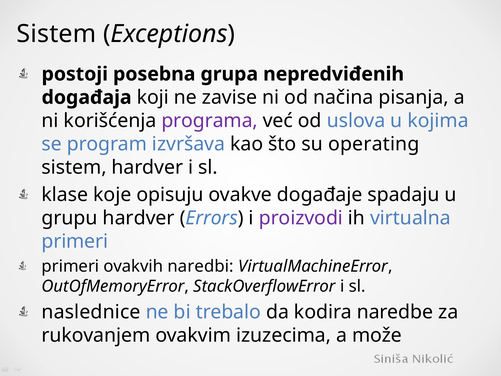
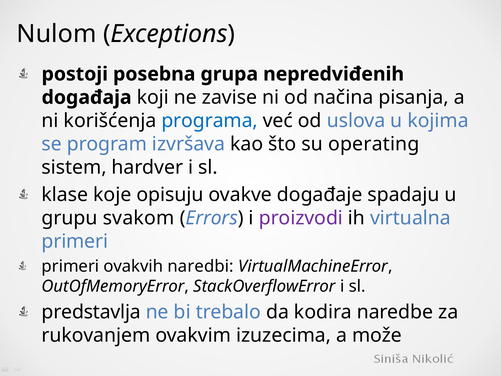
Sistem: Sistem -> Nulom (57, 34)
programa colour: purple -> blue (210, 121)
grupu hardver: hardver -> svakom (139, 218)
naslednice: naslednice -> predstavlja (91, 312)
